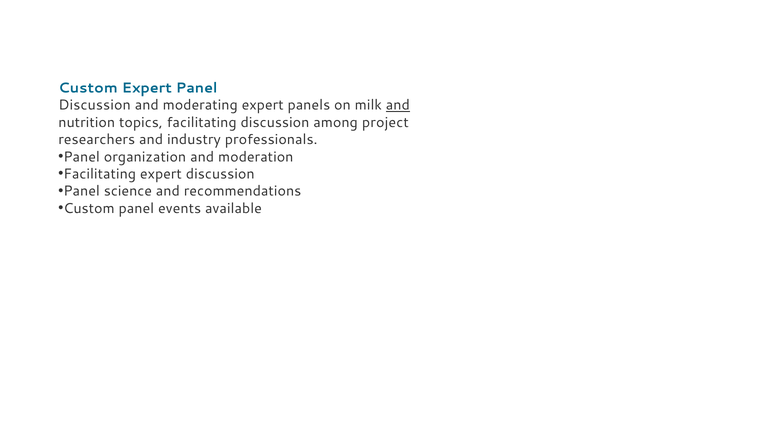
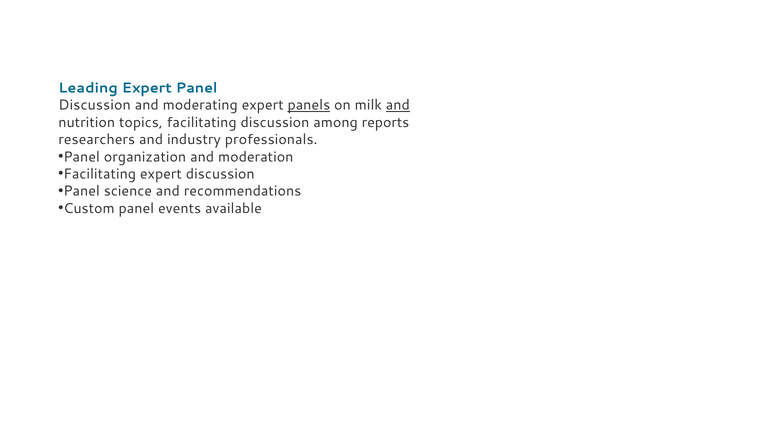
Custom: Custom -> Leading (88, 88)
panels underline: none -> present (309, 105)
project: project -> reports (386, 122)
